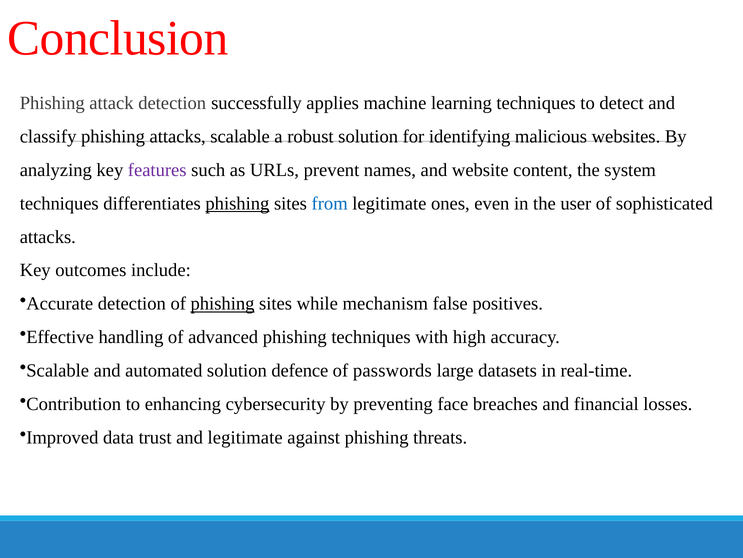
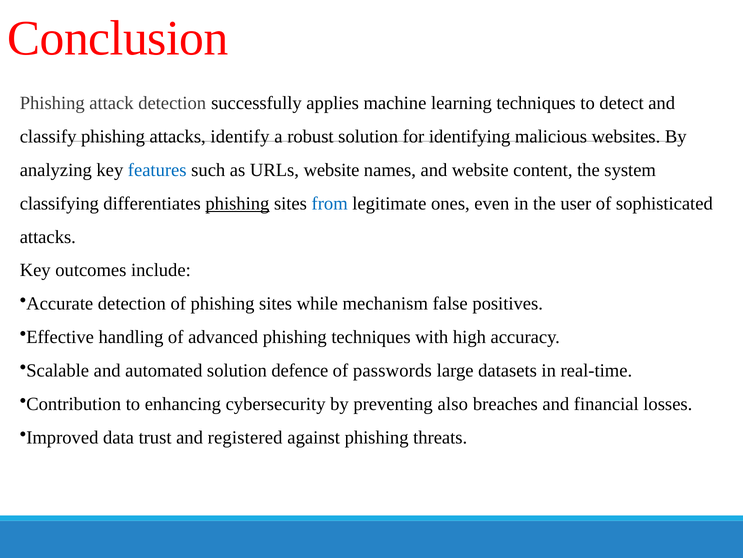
attacks scalable: scalable -> identify (240, 136)
features colour: purple -> blue (157, 170)
URLs prevent: prevent -> website (332, 170)
techniques: techniques -> classifying (59, 203)
phishing underline: present -> none (223, 303)
face: face -> also (453, 404)
and legitimate: legitimate -> registered (245, 437)
